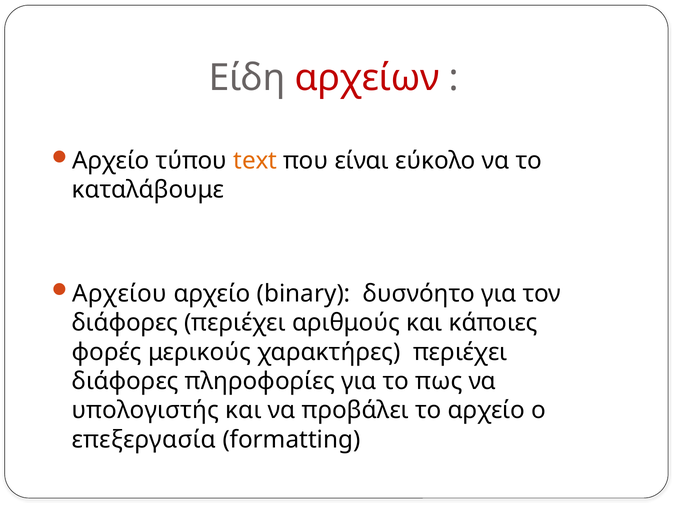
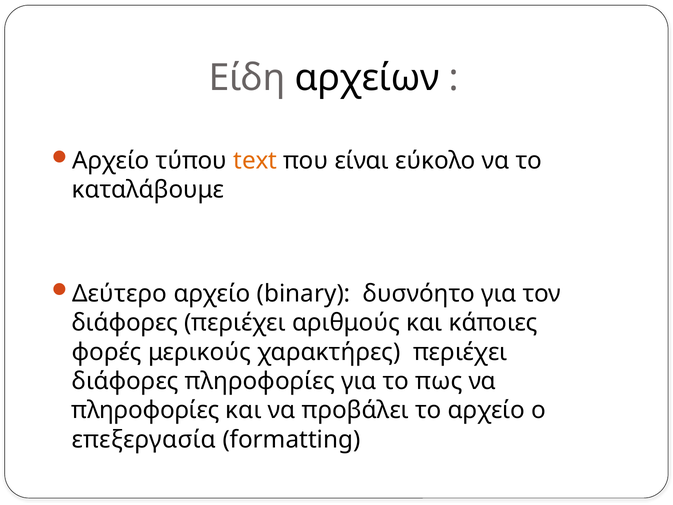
αρχείων colour: red -> black (367, 78)
Αρχείου: Αρχείου -> Δεύτερο (120, 294)
υπολογιστής: υπολογιστής -> πληροφορίες (146, 410)
